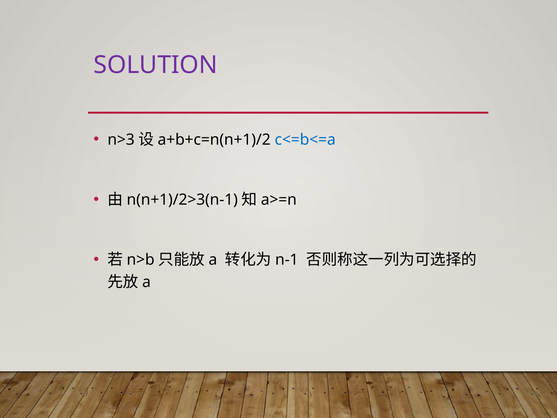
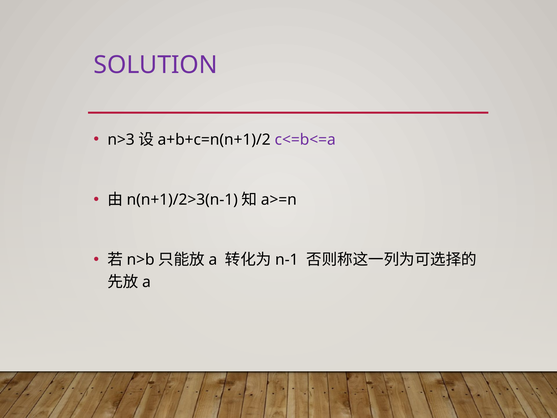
c<=b<=a colour: blue -> purple (305, 140)
